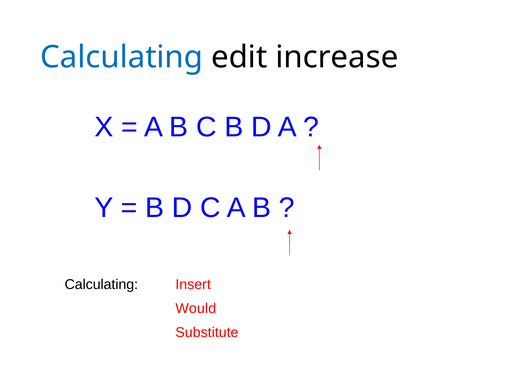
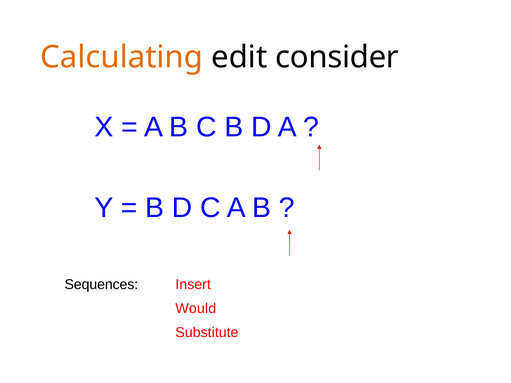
Calculating colour: blue -> orange (122, 57)
increase: increase -> consider (337, 57)
Calculating: Calculating -> Sequences (101, 285)
